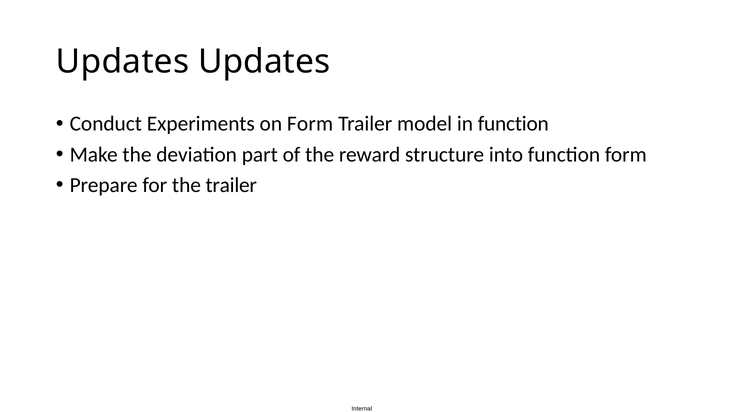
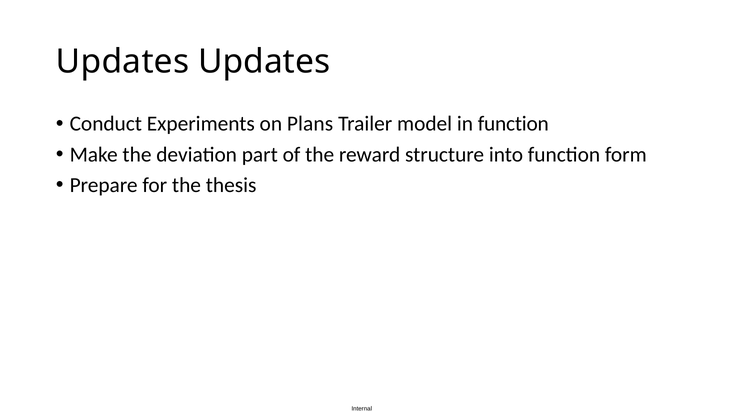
on Form: Form -> Plans (310, 124)
the trailer: trailer -> thesis (231, 185)
